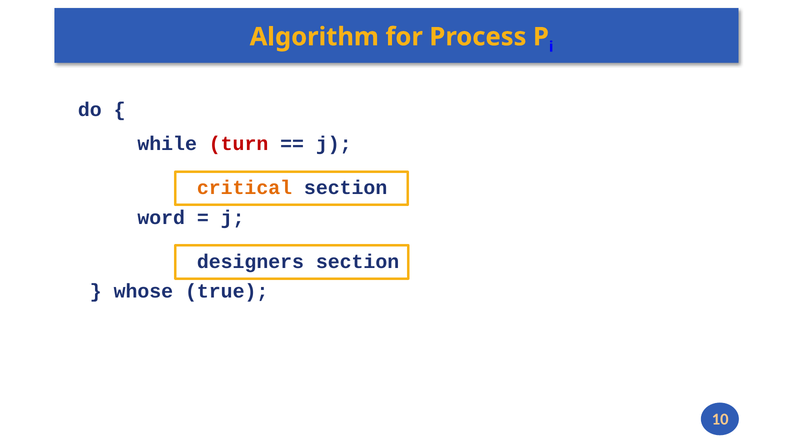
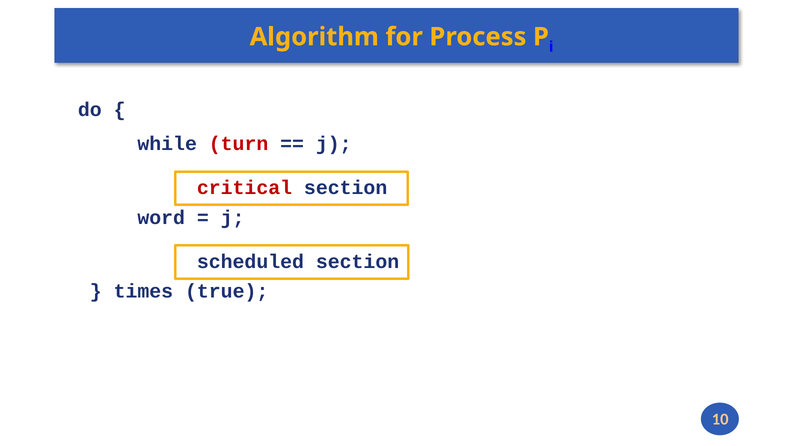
critical colour: orange -> red (244, 188)
designers: designers -> scheduled (250, 262)
whose: whose -> times (143, 291)
